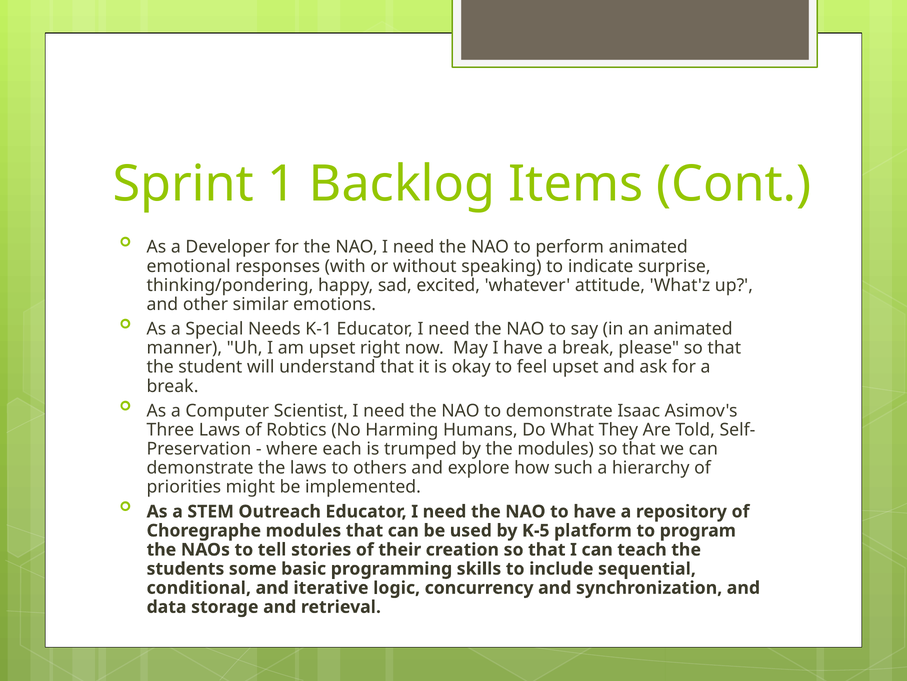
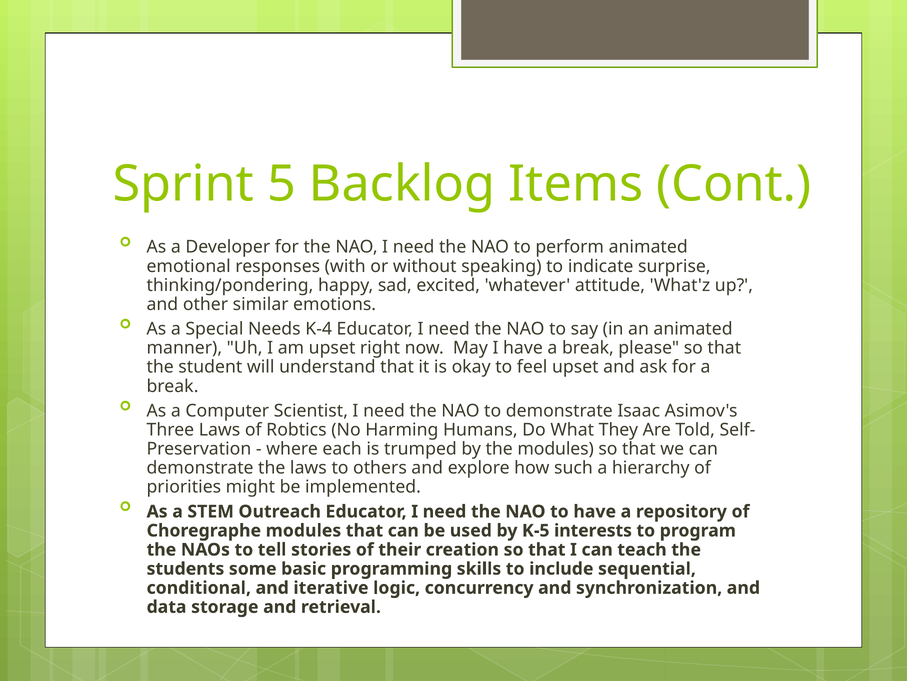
1: 1 -> 5 (282, 184)
K-1: K-1 -> K-4 (319, 329)
platform: platform -> interests (593, 530)
